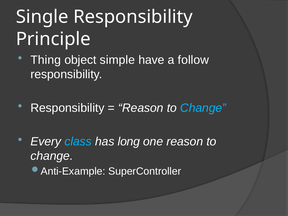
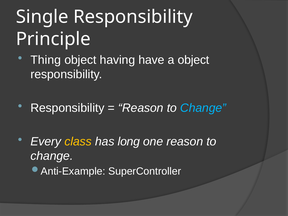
simple: simple -> having (117, 60)
a follow: follow -> object (194, 60)
class colour: light blue -> yellow (78, 141)
